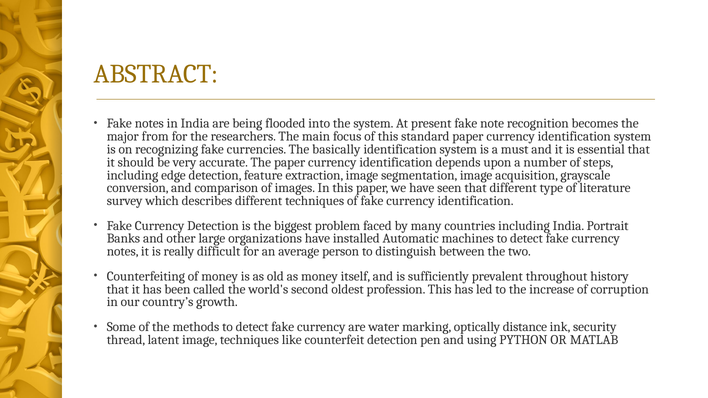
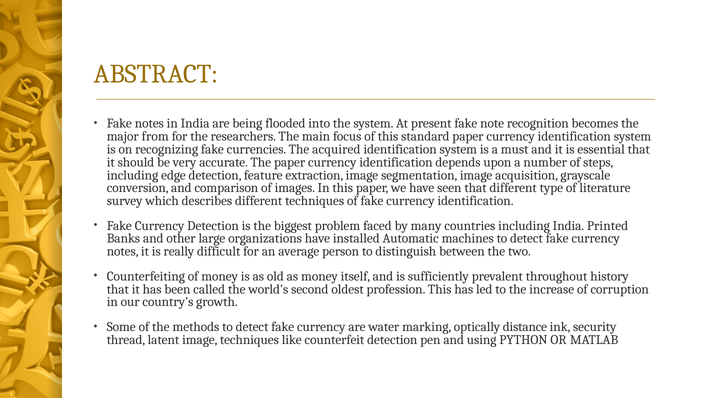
basically: basically -> acquired (336, 149)
Portrait: Portrait -> Printed (608, 226)
